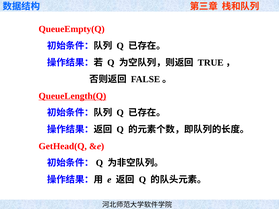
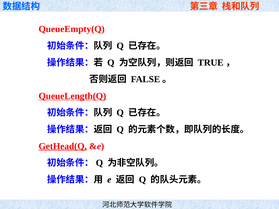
GetHead(Q underline: none -> present (63, 146)
